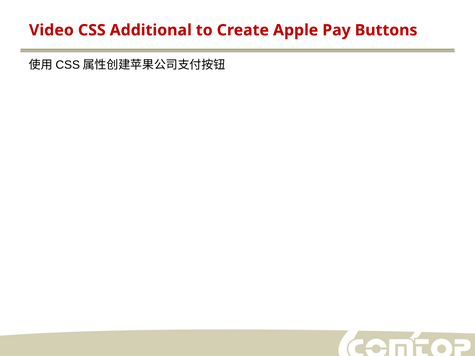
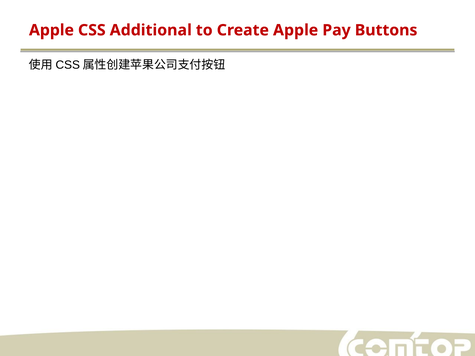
Video: Video -> Apple (51, 30)
